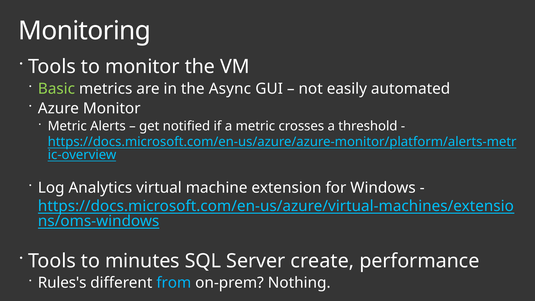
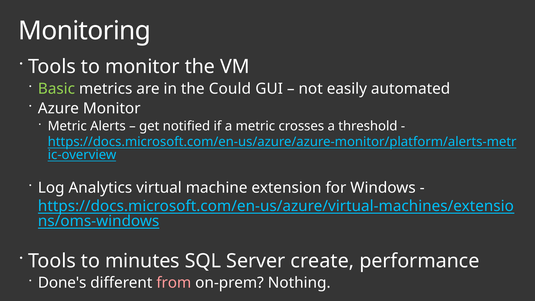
Async: Async -> Could (230, 89)
Rules's: Rules's -> Done's (62, 283)
from colour: light blue -> pink (174, 283)
